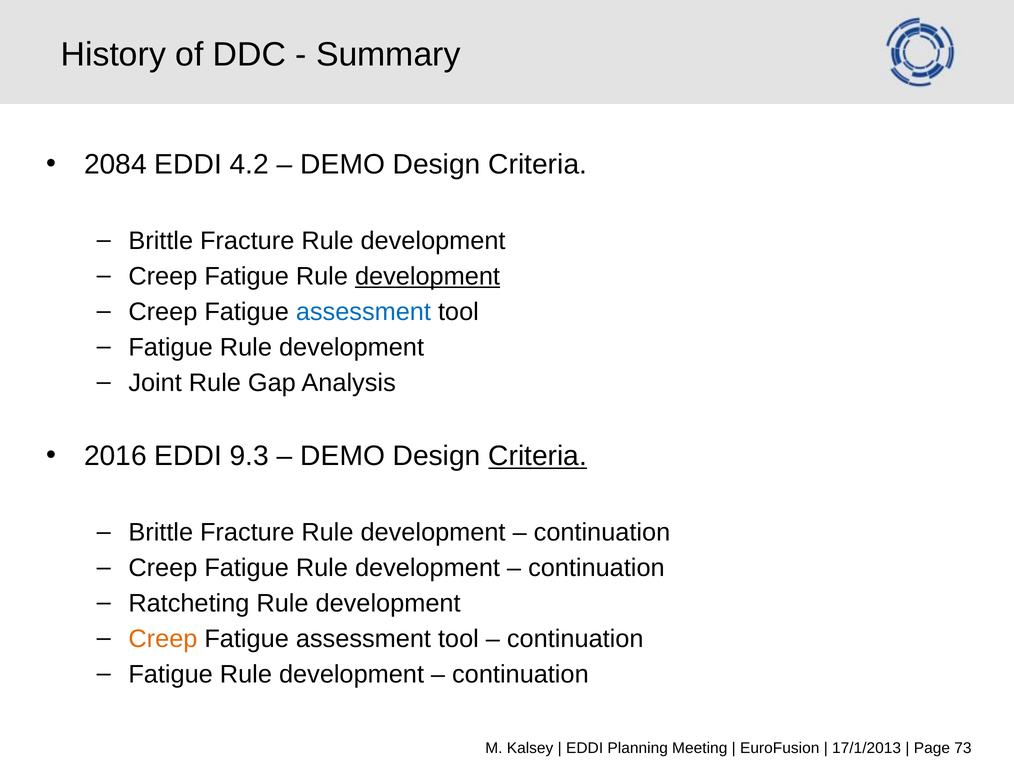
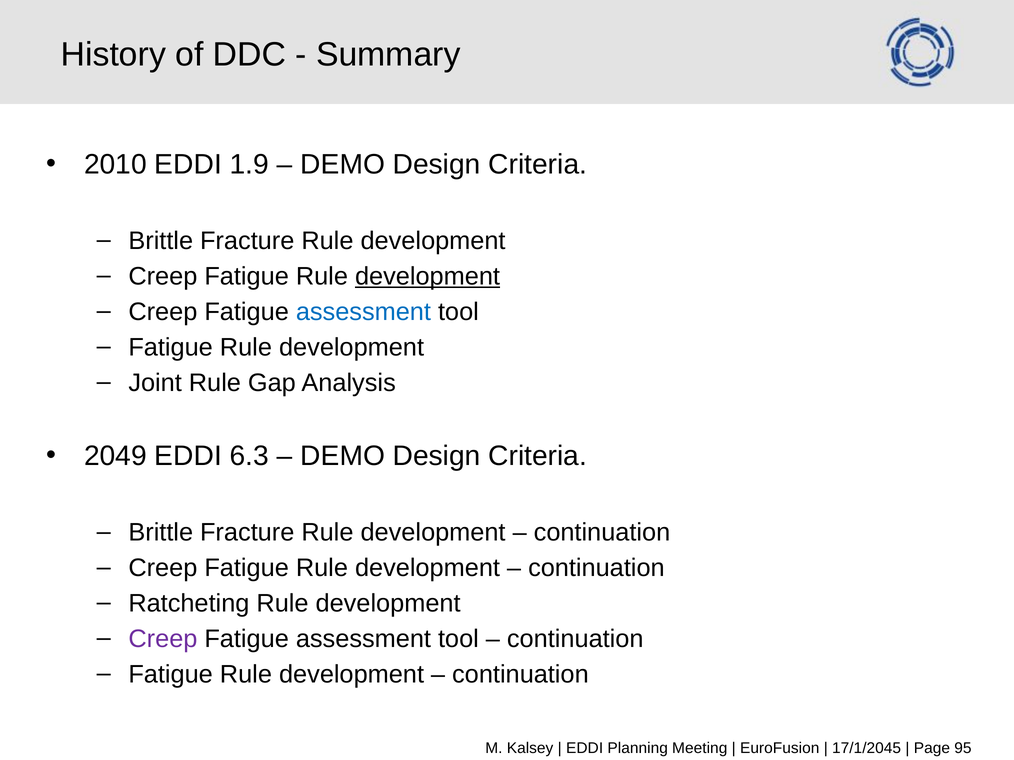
2084: 2084 -> 2010 (115, 165)
4.2: 4.2 -> 1.9 (249, 165)
2016: 2016 -> 2049 (115, 456)
9.3: 9.3 -> 6.3 (249, 456)
Criteria underline: present -> none (538, 456)
Creep colour: orange -> purple (163, 639)
17/1/2013: 17/1/2013 -> 17/1/2045 (867, 748)
73: 73 -> 95 (963, 748)
